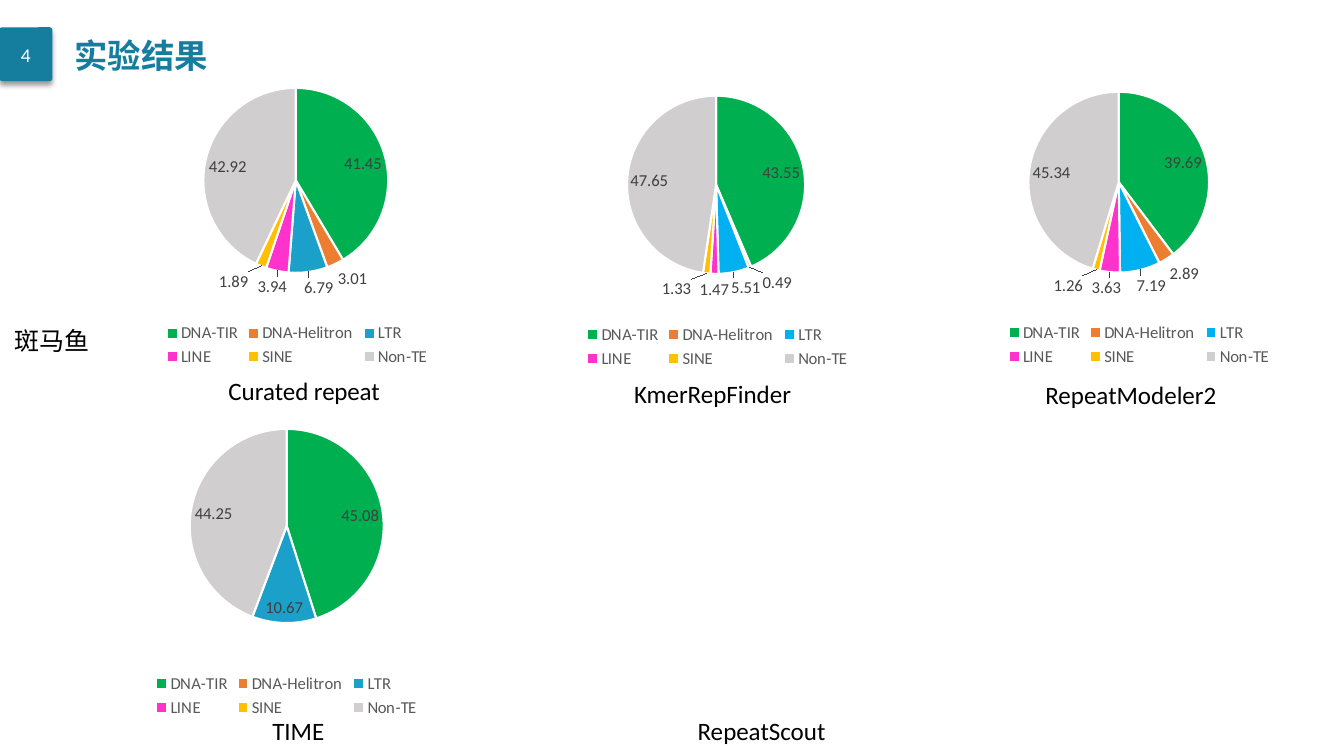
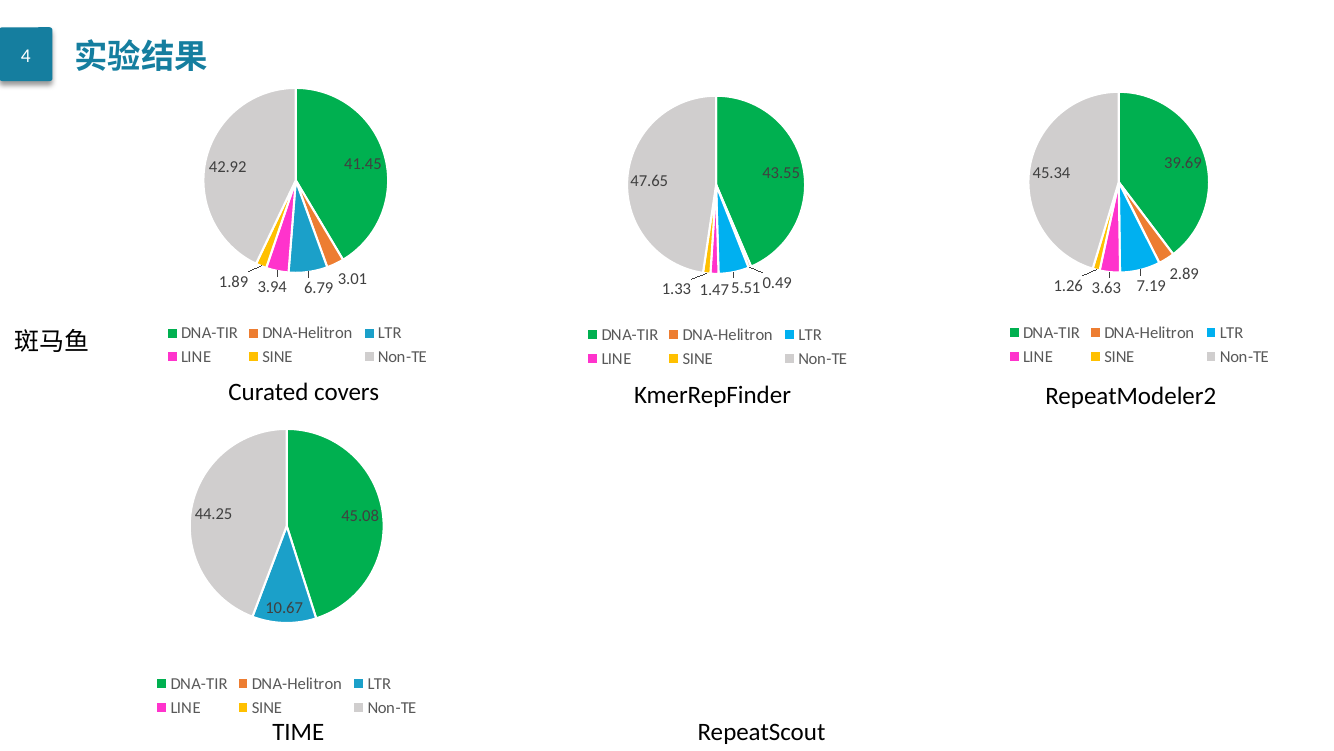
repeat: repeat -> covers (347, 392)
